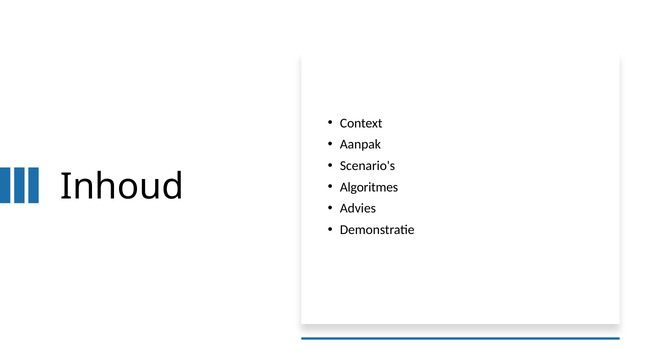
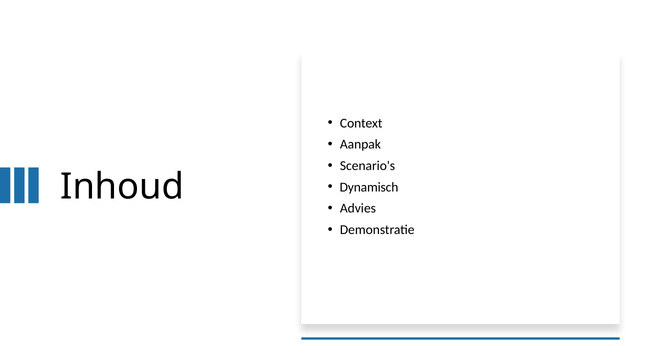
Algoritmes: Algoritmes -> Dynamisch (369, 187)
